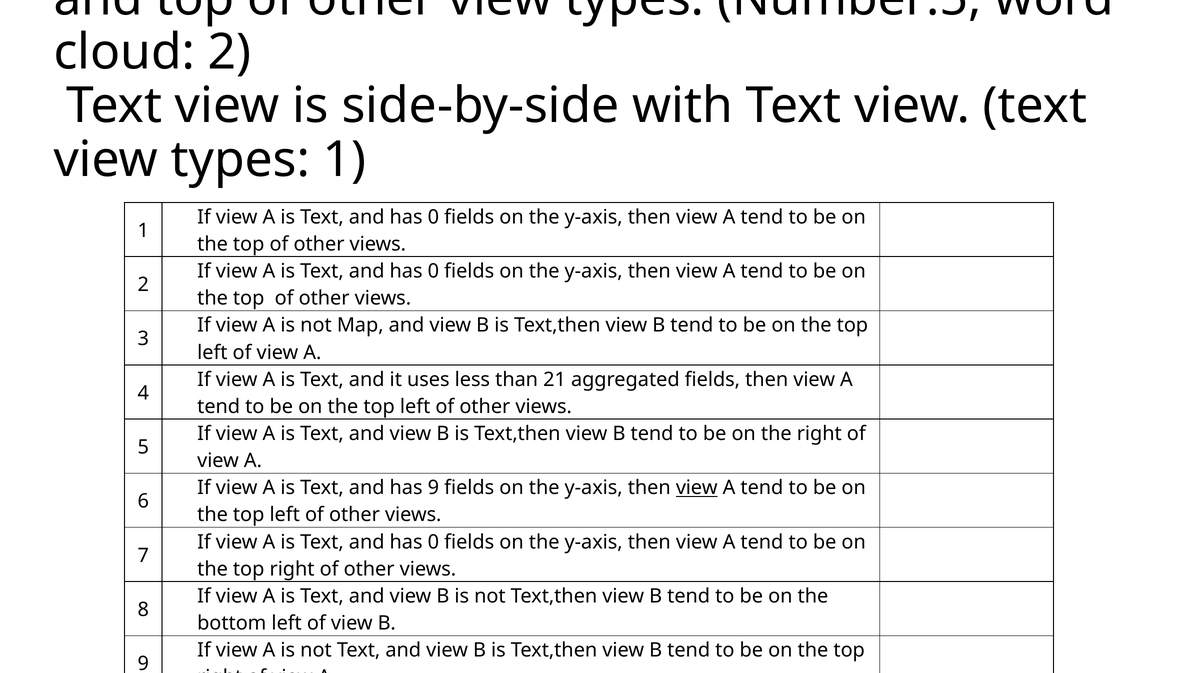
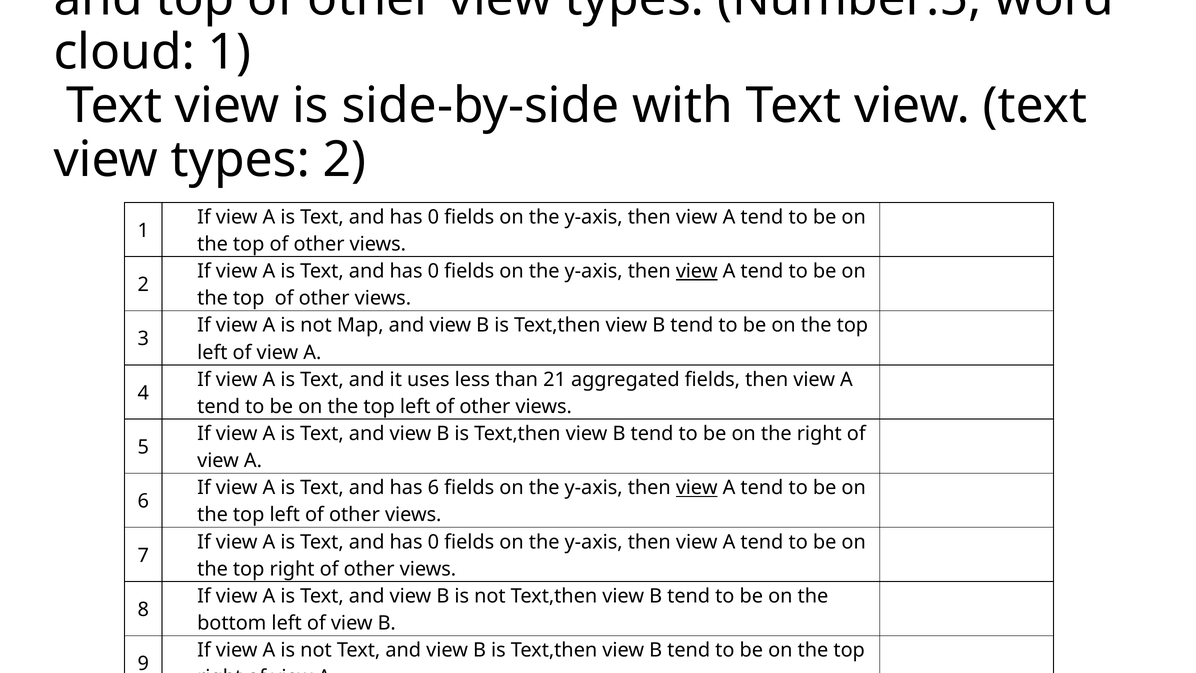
cloud 2: 2 -> 1 (230, 52)
types 1: 1 -> 2 (345, 160)
view underline: none -> present (697, 271)
has 9: 9 -> 6 (433, 488)
